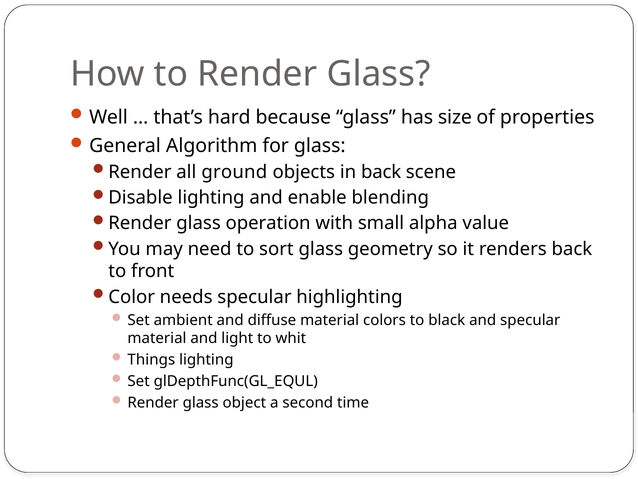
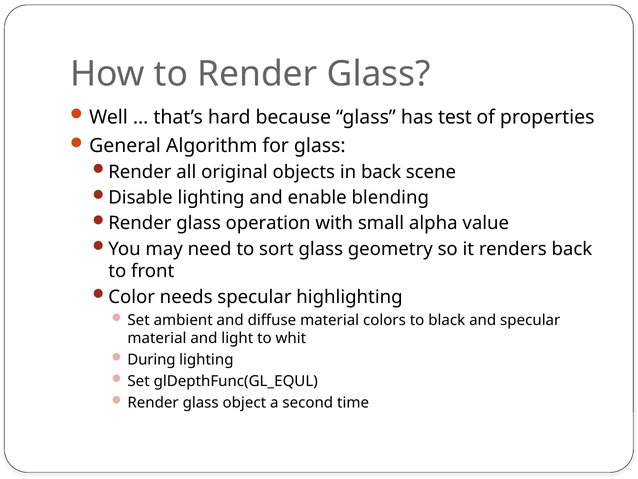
size: size -> test (455, 117)
ground: ground -> original (234, 172)
Things: Things -> During (151, 359)
